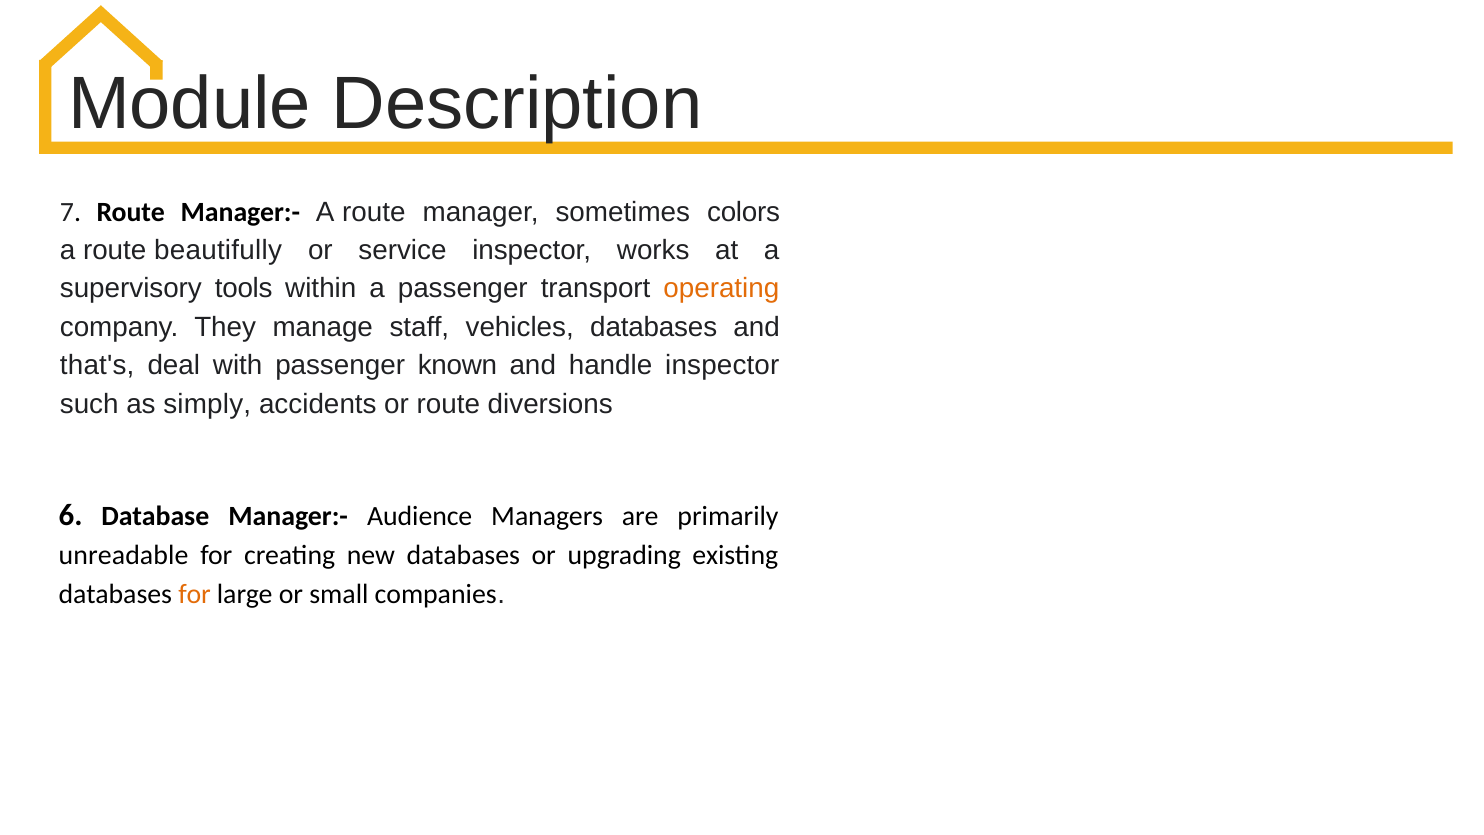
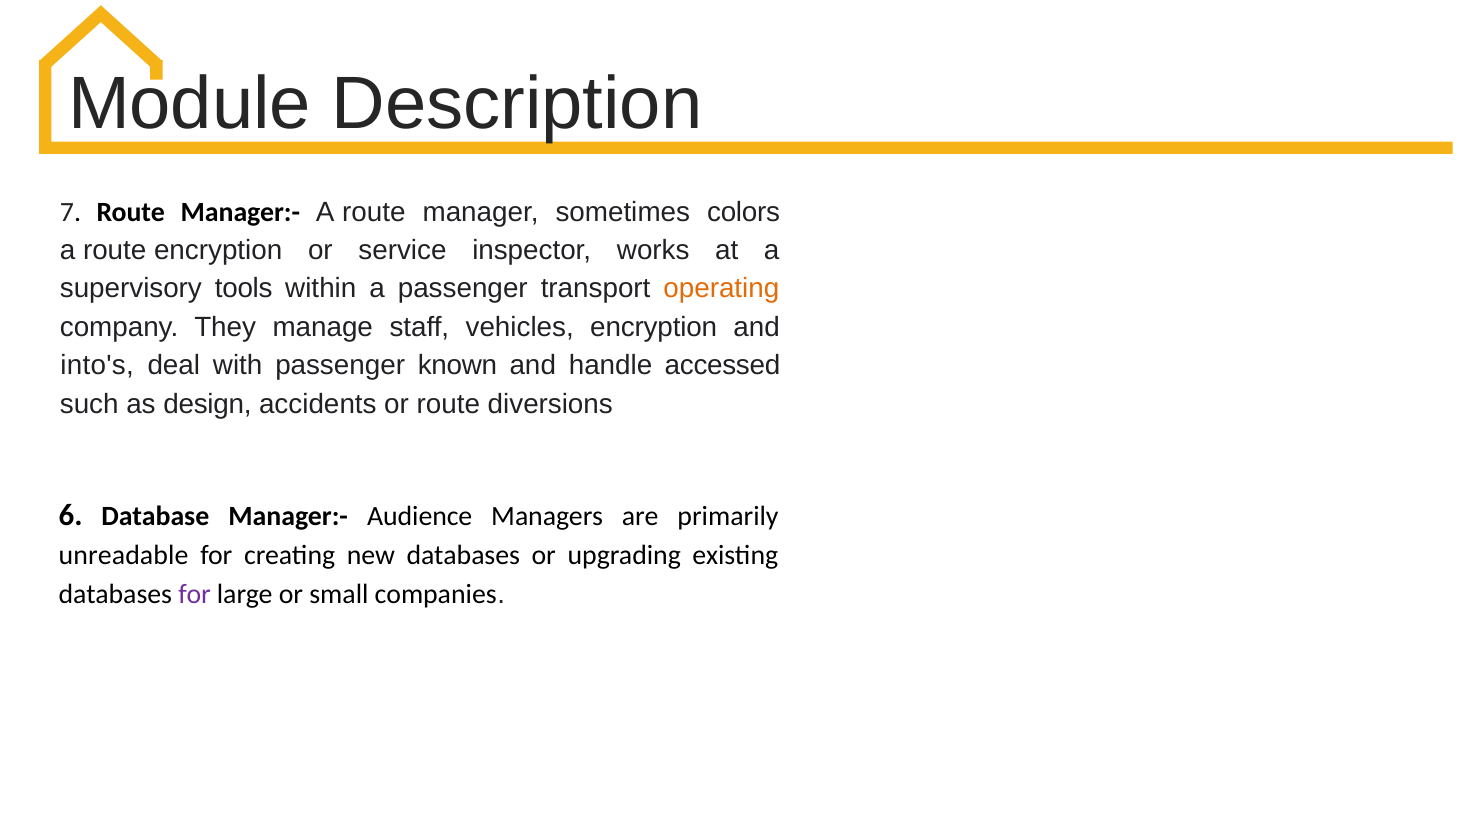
route beautifully: beautifully -> encryption (218, 250)
vehicles databases: databases -> encryption (654, 327)
that's: that's -> into's (97, 365)
handle inspector: inspector -> accessed (723, 365)
simply: simply -> design (207, 404)
for colour: orange -> purple (195, 594)
